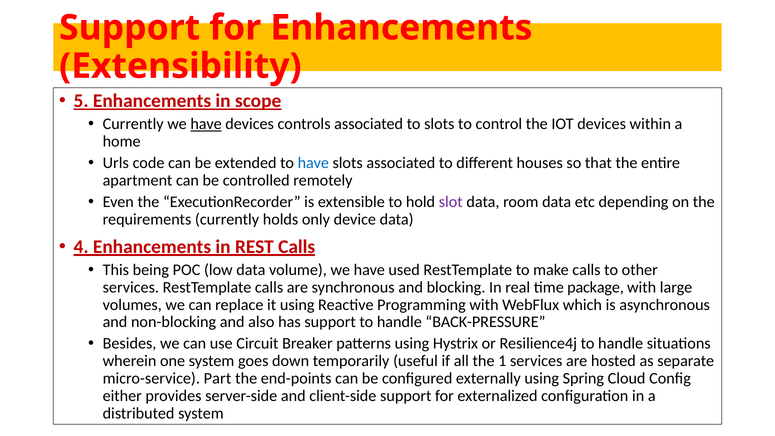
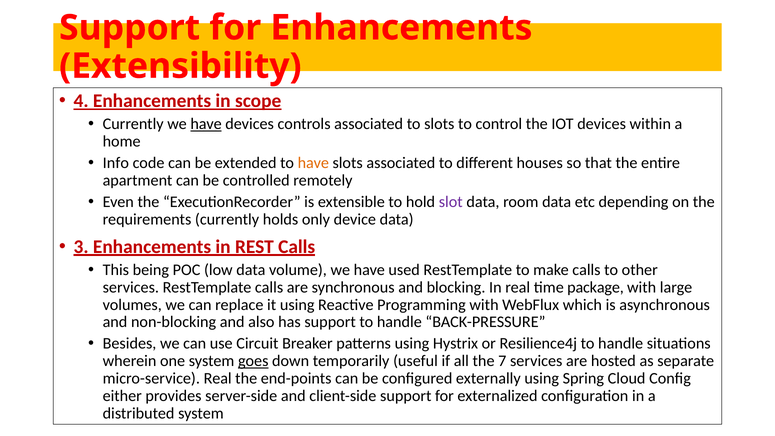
5: 5 -> 4 (81, 101)
Urls: Urls -> Info (116, 163)
have colour: blue -> orange (313, 163)
4: 4 -> 3 (81, 247)
goes underline: none -> present (253, 361)
1: 1 -> 7 (502, 361)
micro-service Part: Part -> Real (218, 378)
